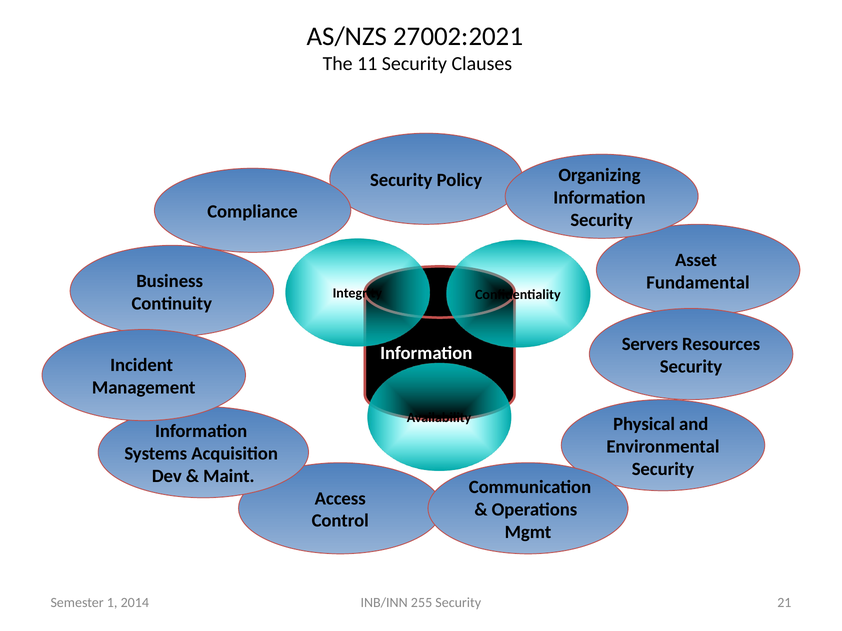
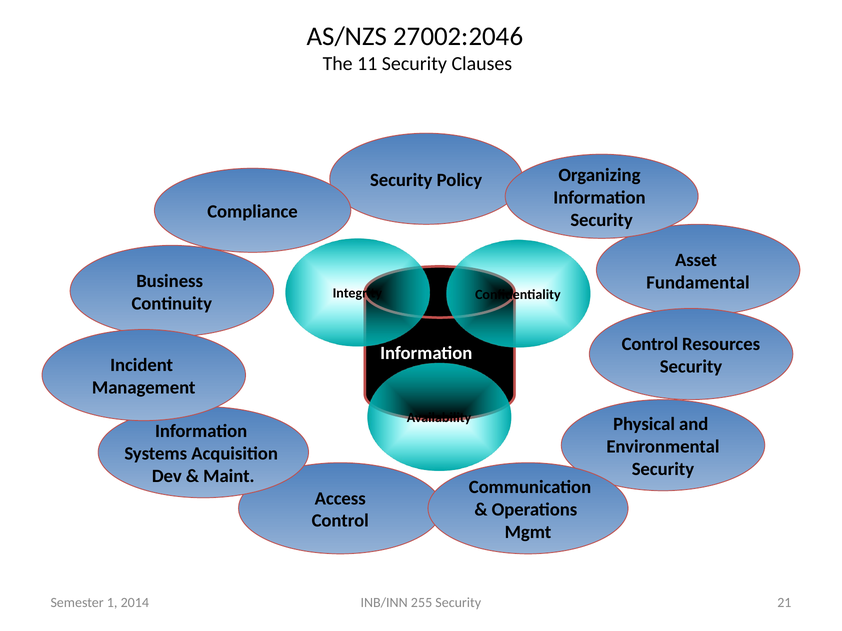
27002:2021: 27002:2021 -> 27002:2046 (458, 36)
Servers: Servers -> Control (650, 344)
